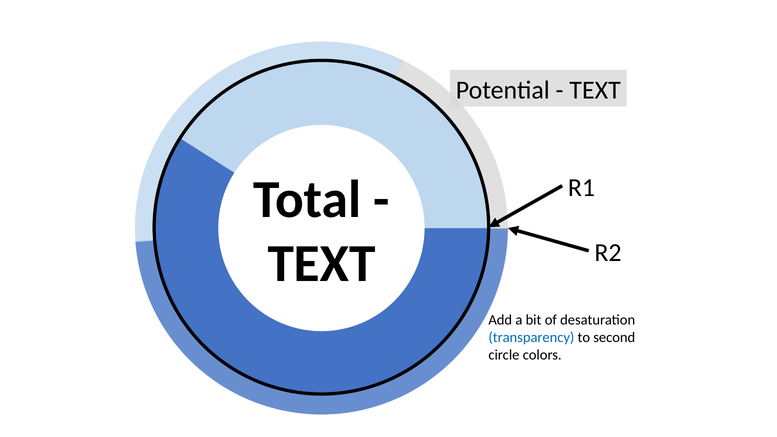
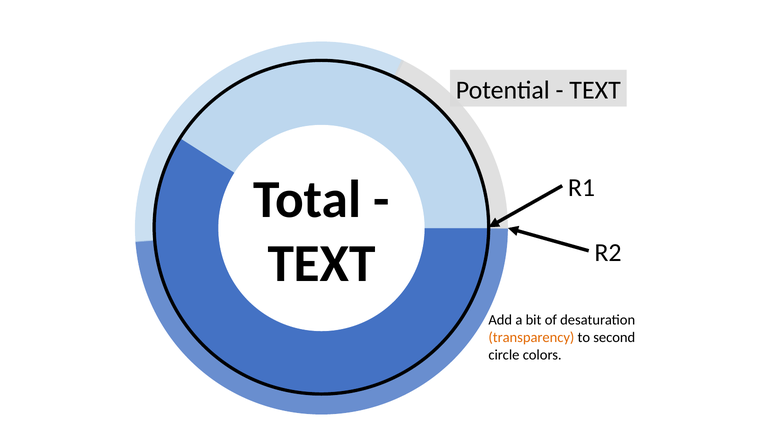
transparency colour: blue -> orange (531, 337)
